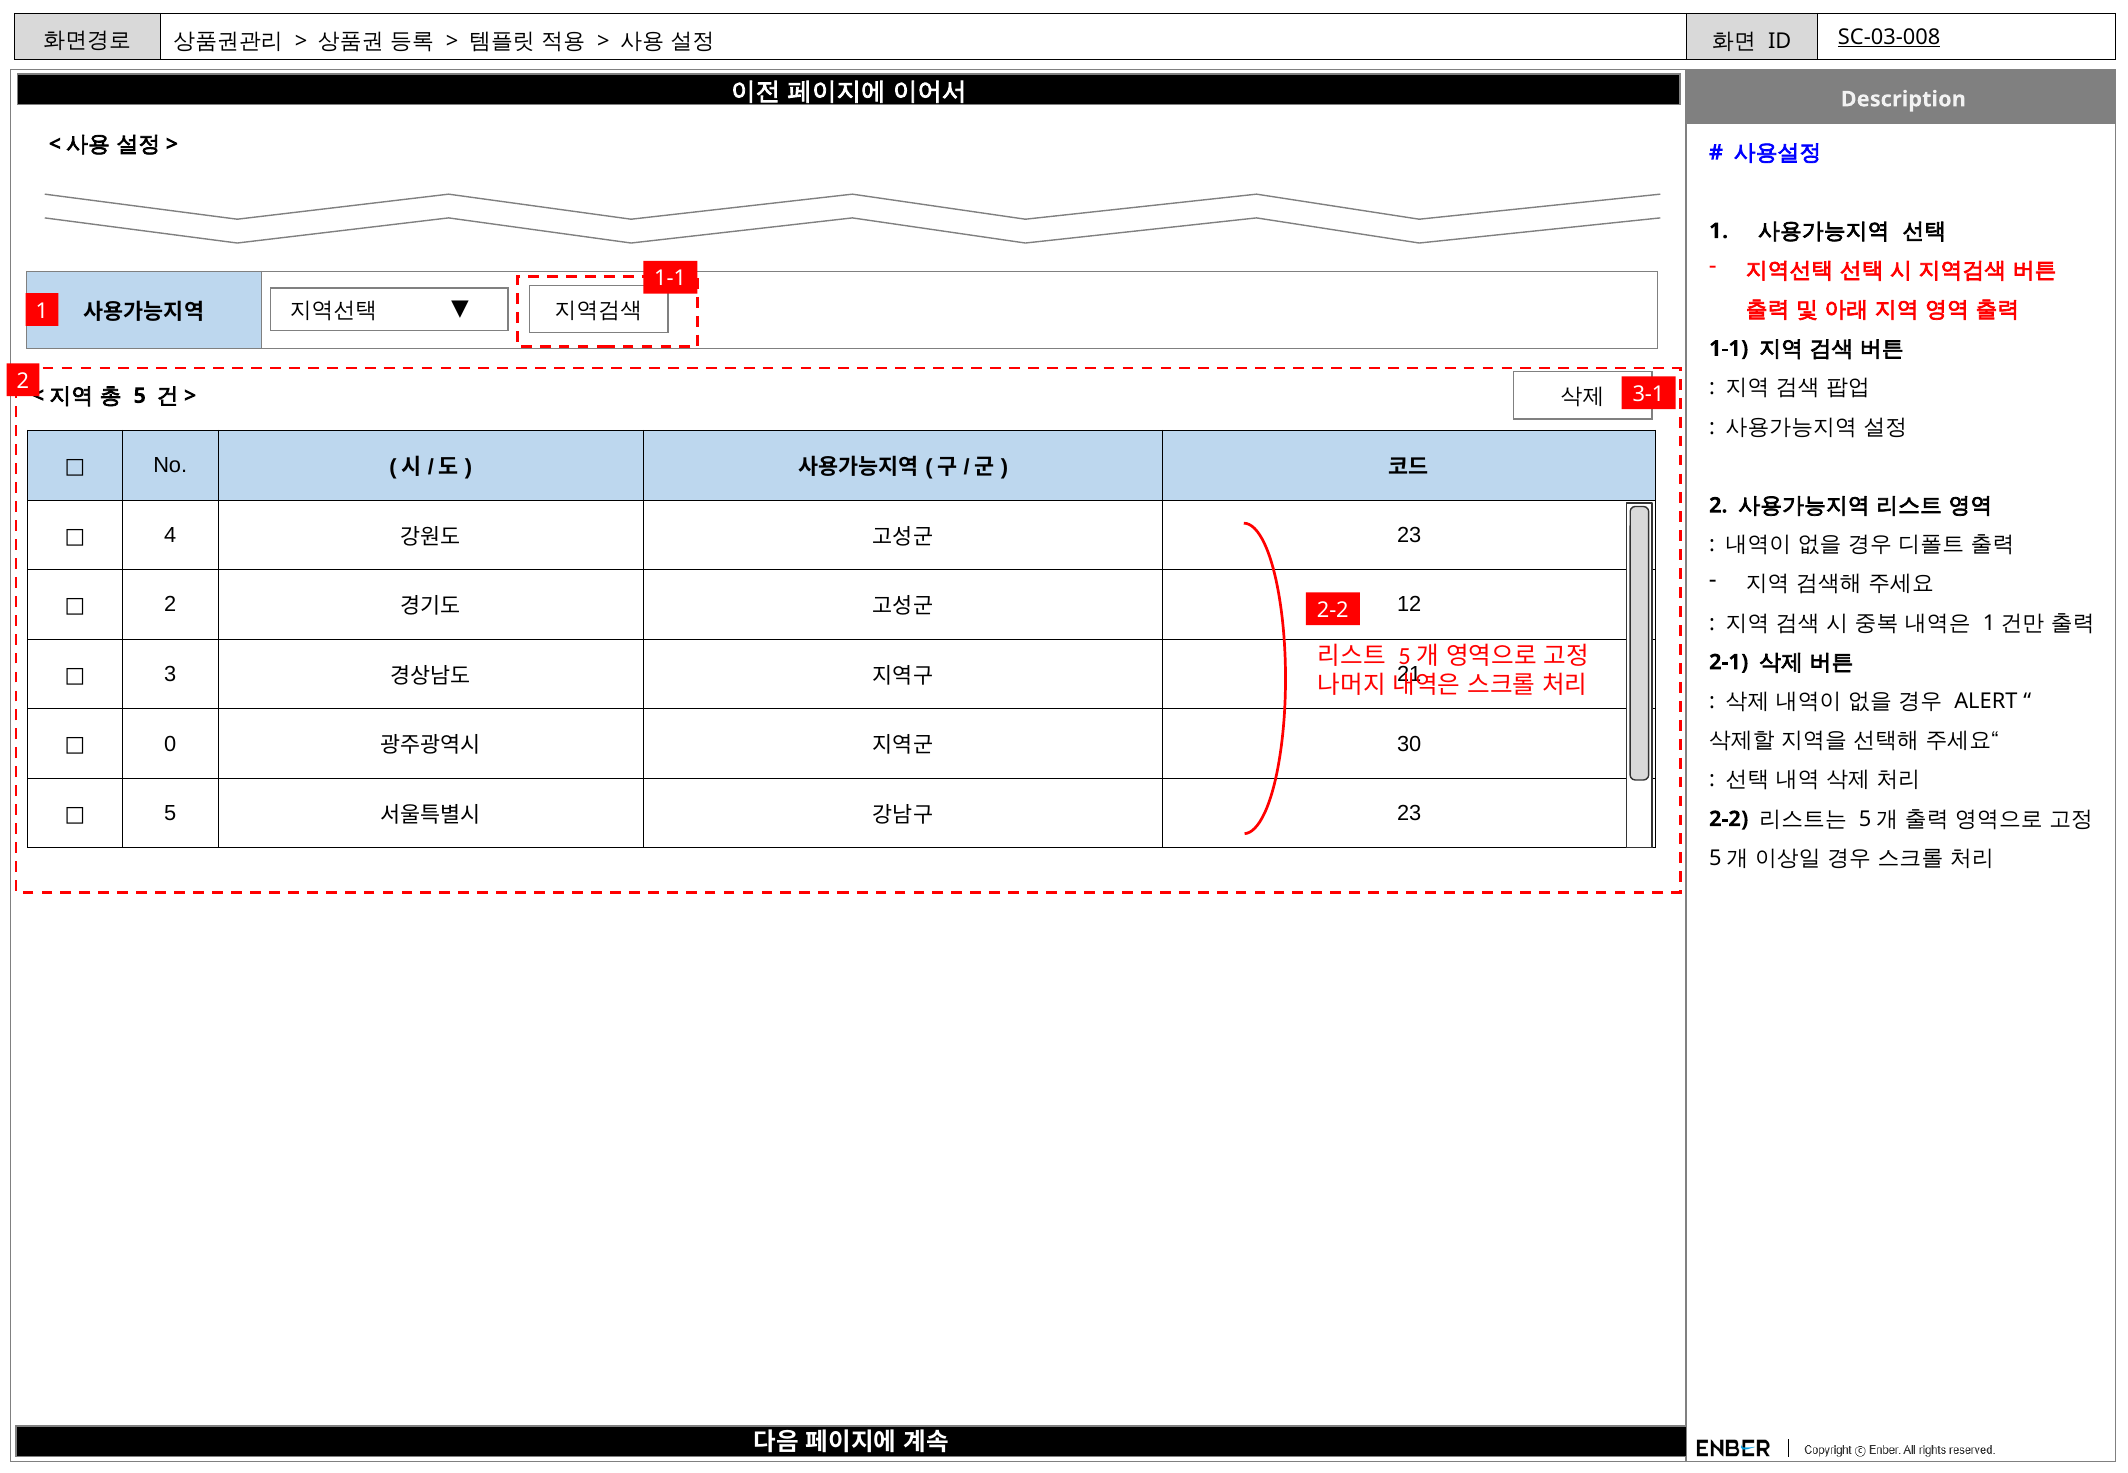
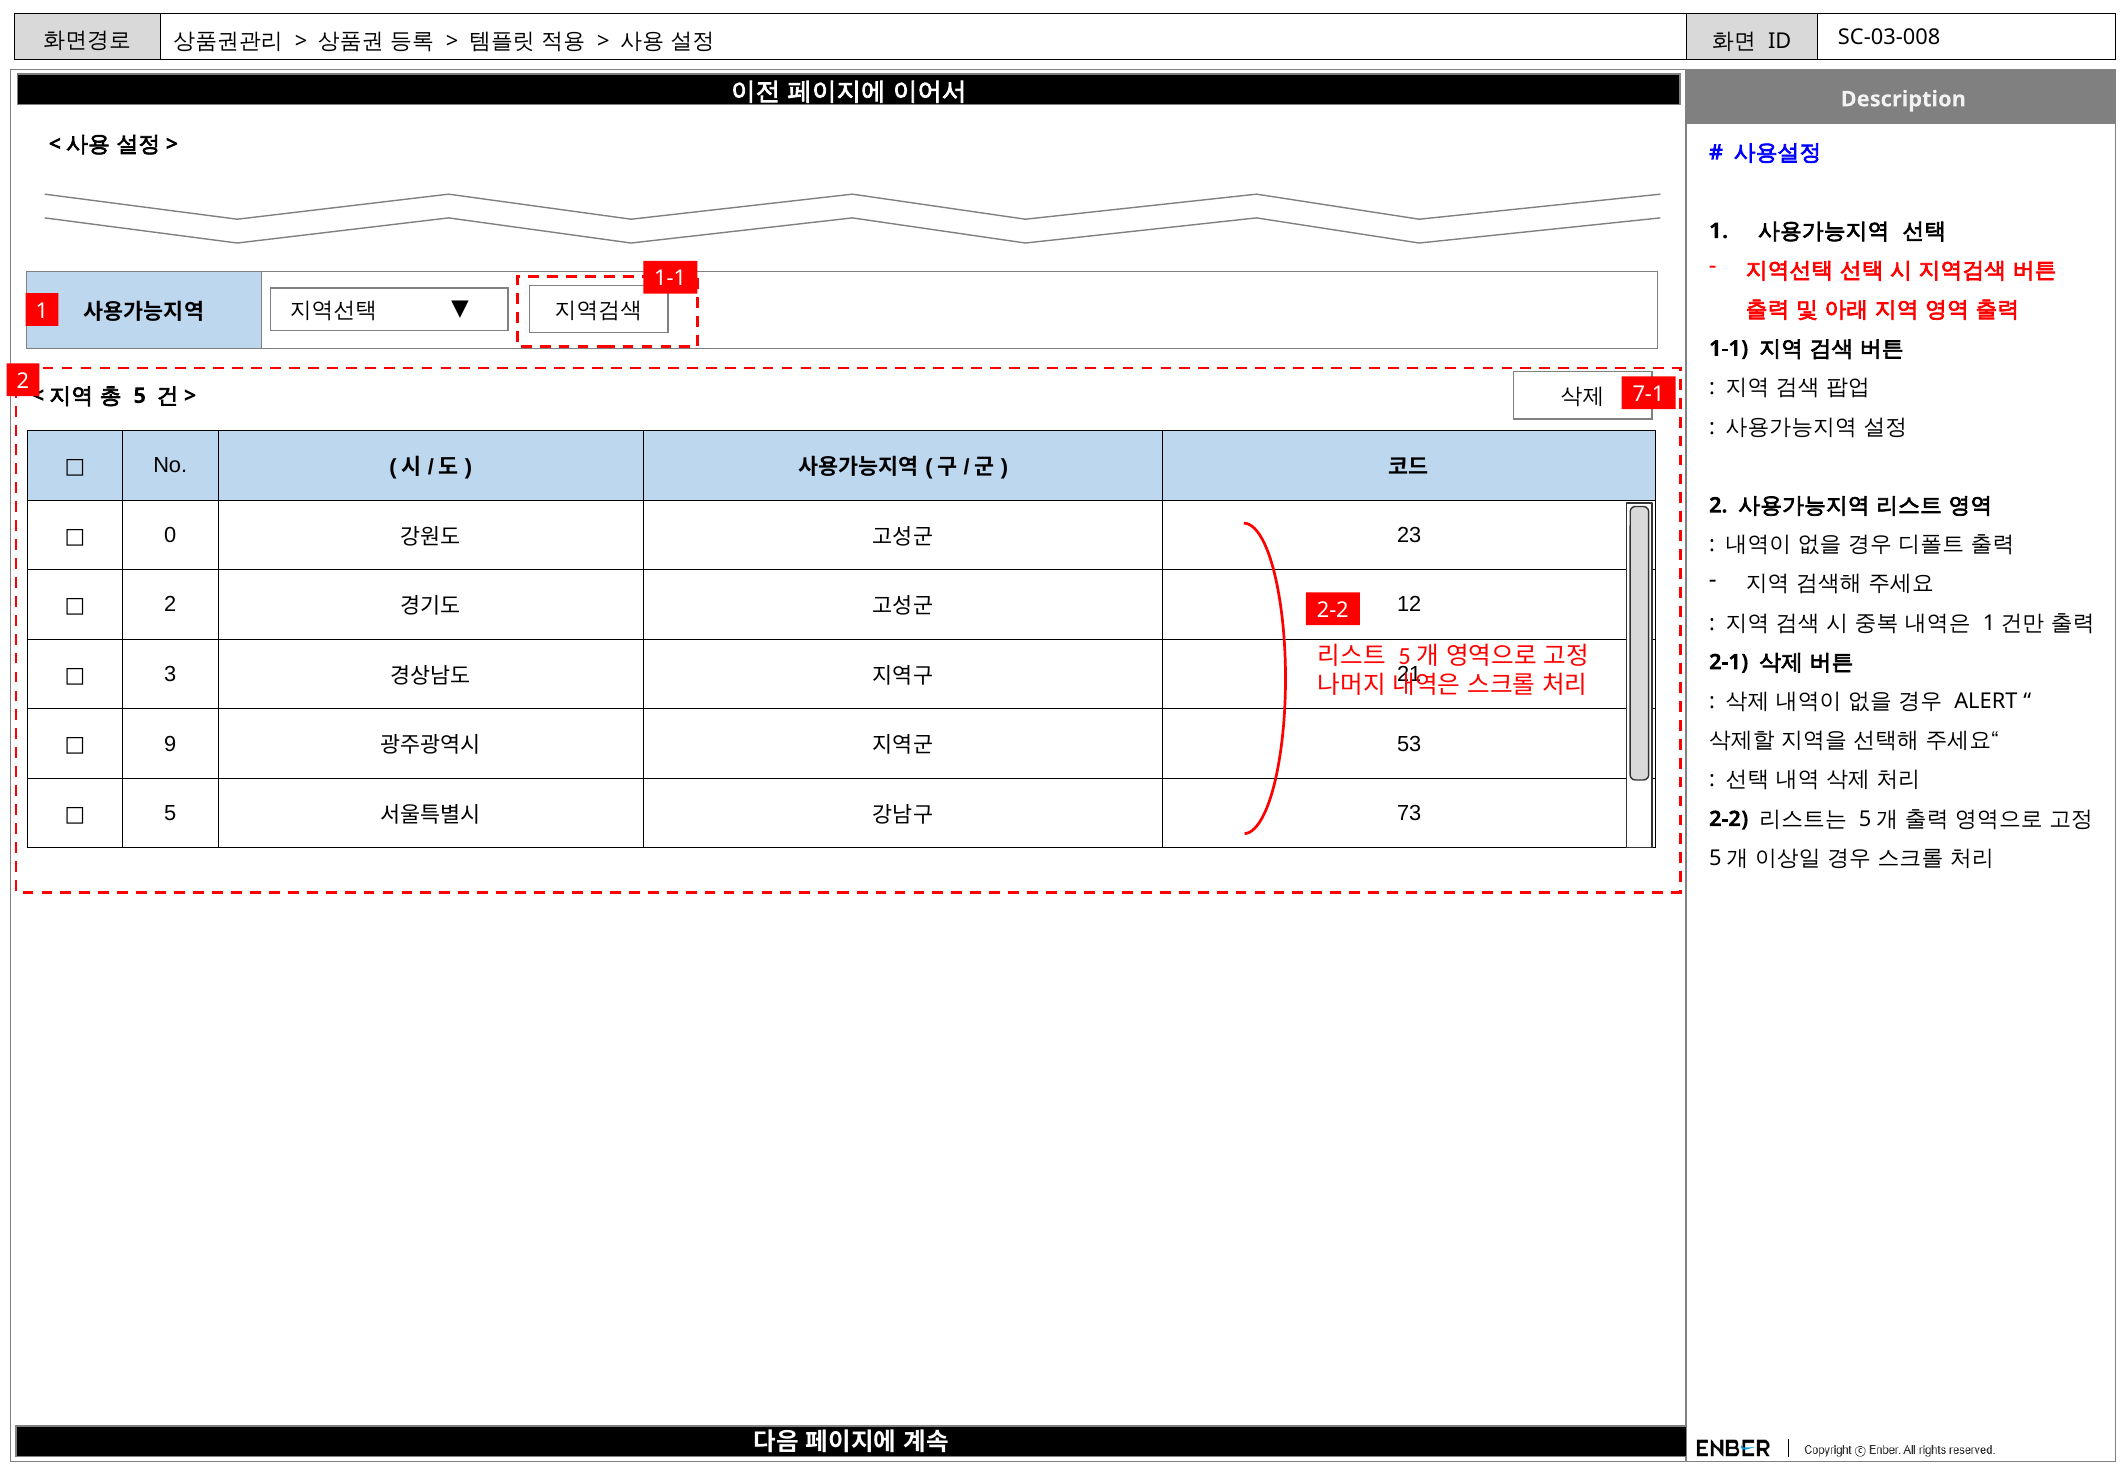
SC-03-008 underline: present -> none (1889, 37)
3-1: 3-1 -> 7-1 (1648, 394)
4: 4 -> 0 (170, 535)
0: 0 -> 9 (170, 744)
30: 30 -> 53 (1409, 744)
23: 23 -> 73 (1409, 814)
